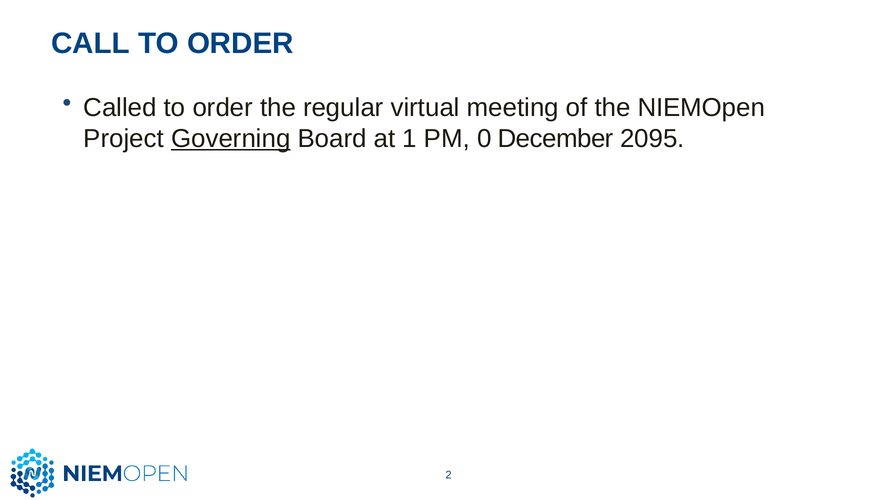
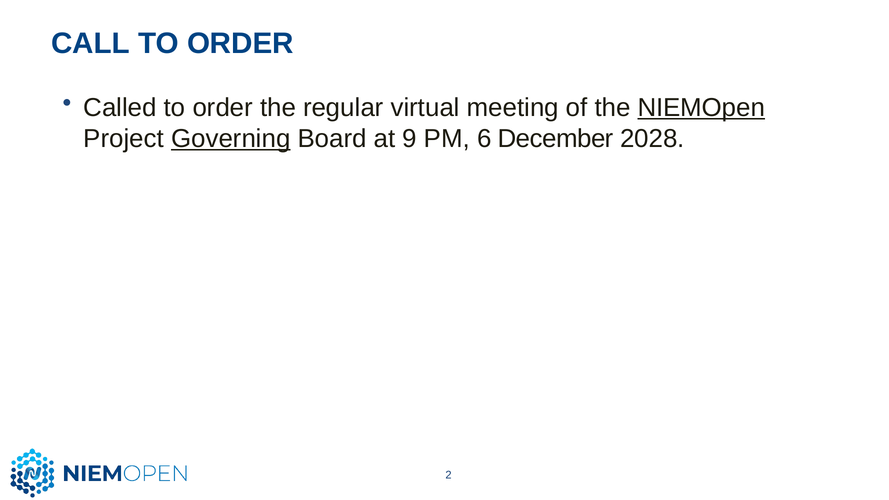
NIEMOpen underline: none -> present (701, 107)
1: 1 -> 9 (410, 139)
0: 0 -> 6 (484, 139)
2095: 2095 -> 2028 (652, 139)
